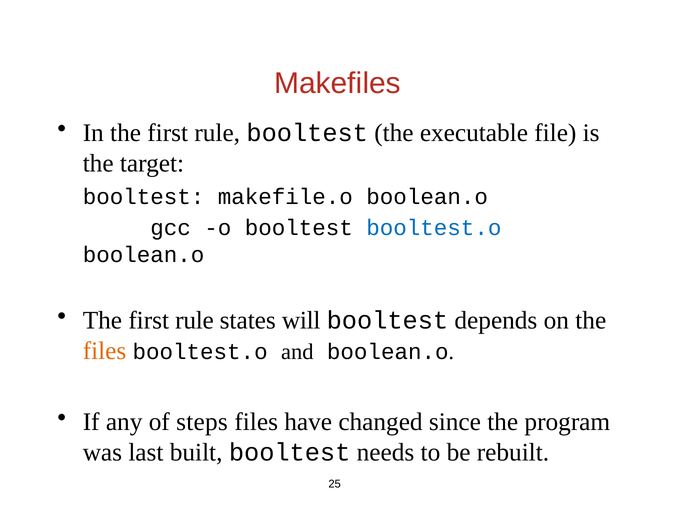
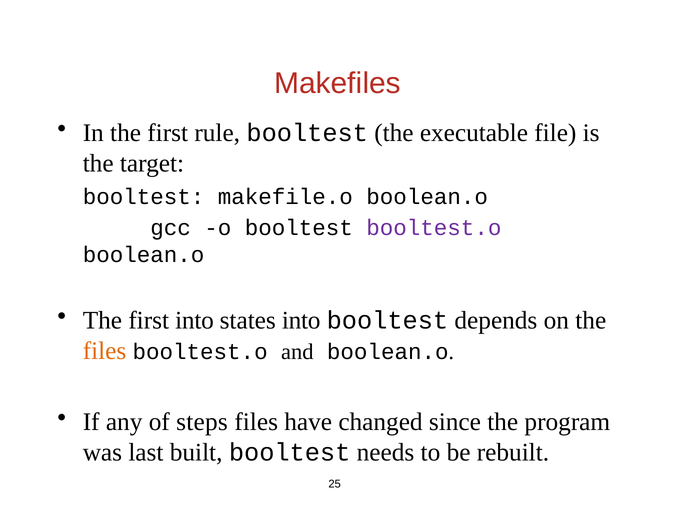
booltest.o colour: blue -> purple (434, 228)
rule: rule -> into (195, 321)
states will: will -> into (301, 321)
